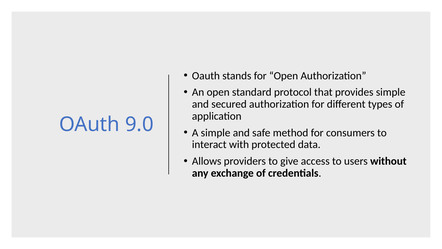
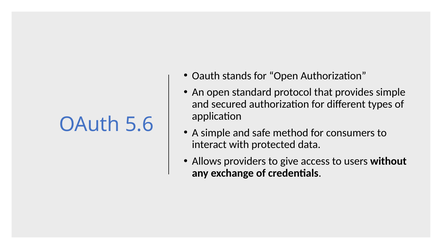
9.0: 9.0 -> 5.6 (139, 124)
